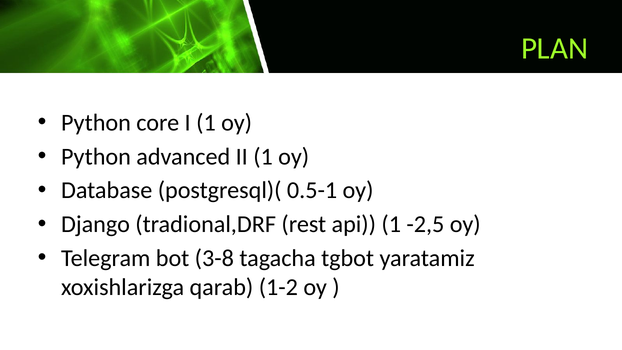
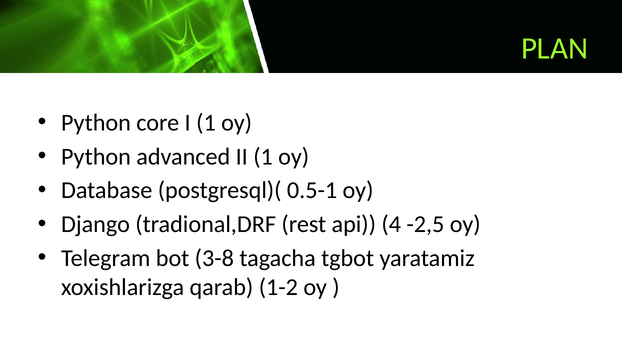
api 1: 1 -> 4 (391, 224)
